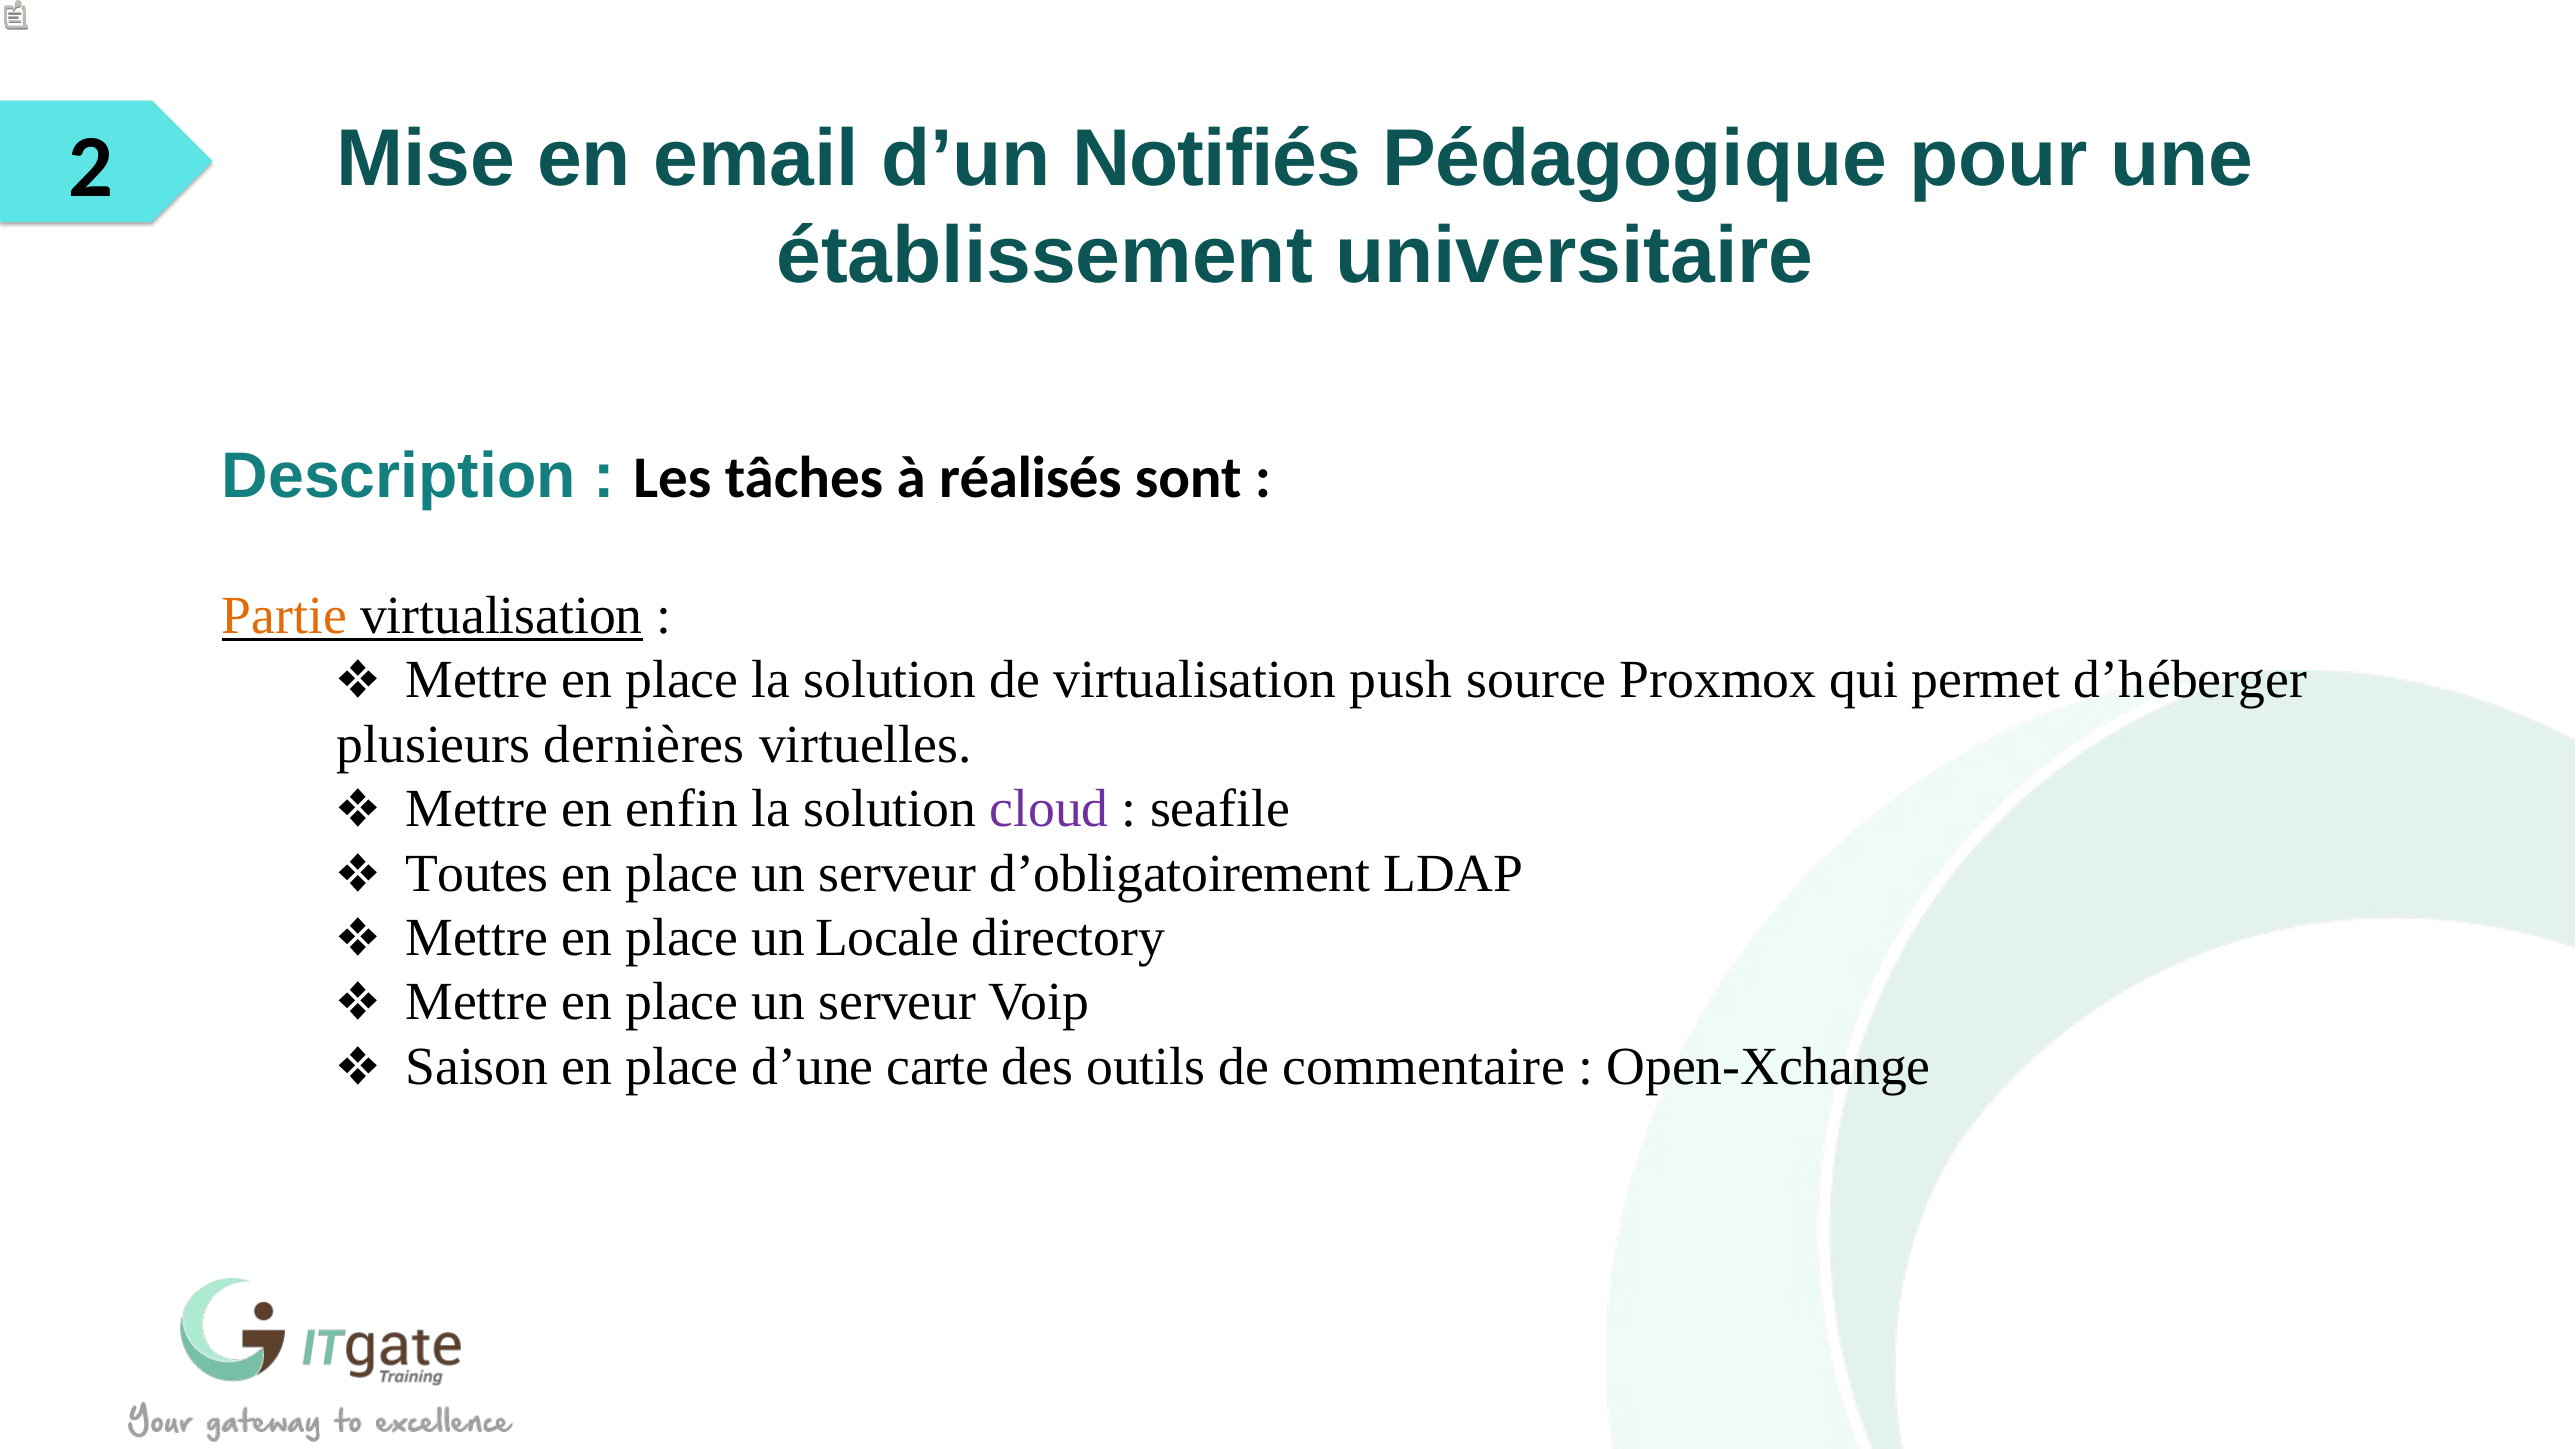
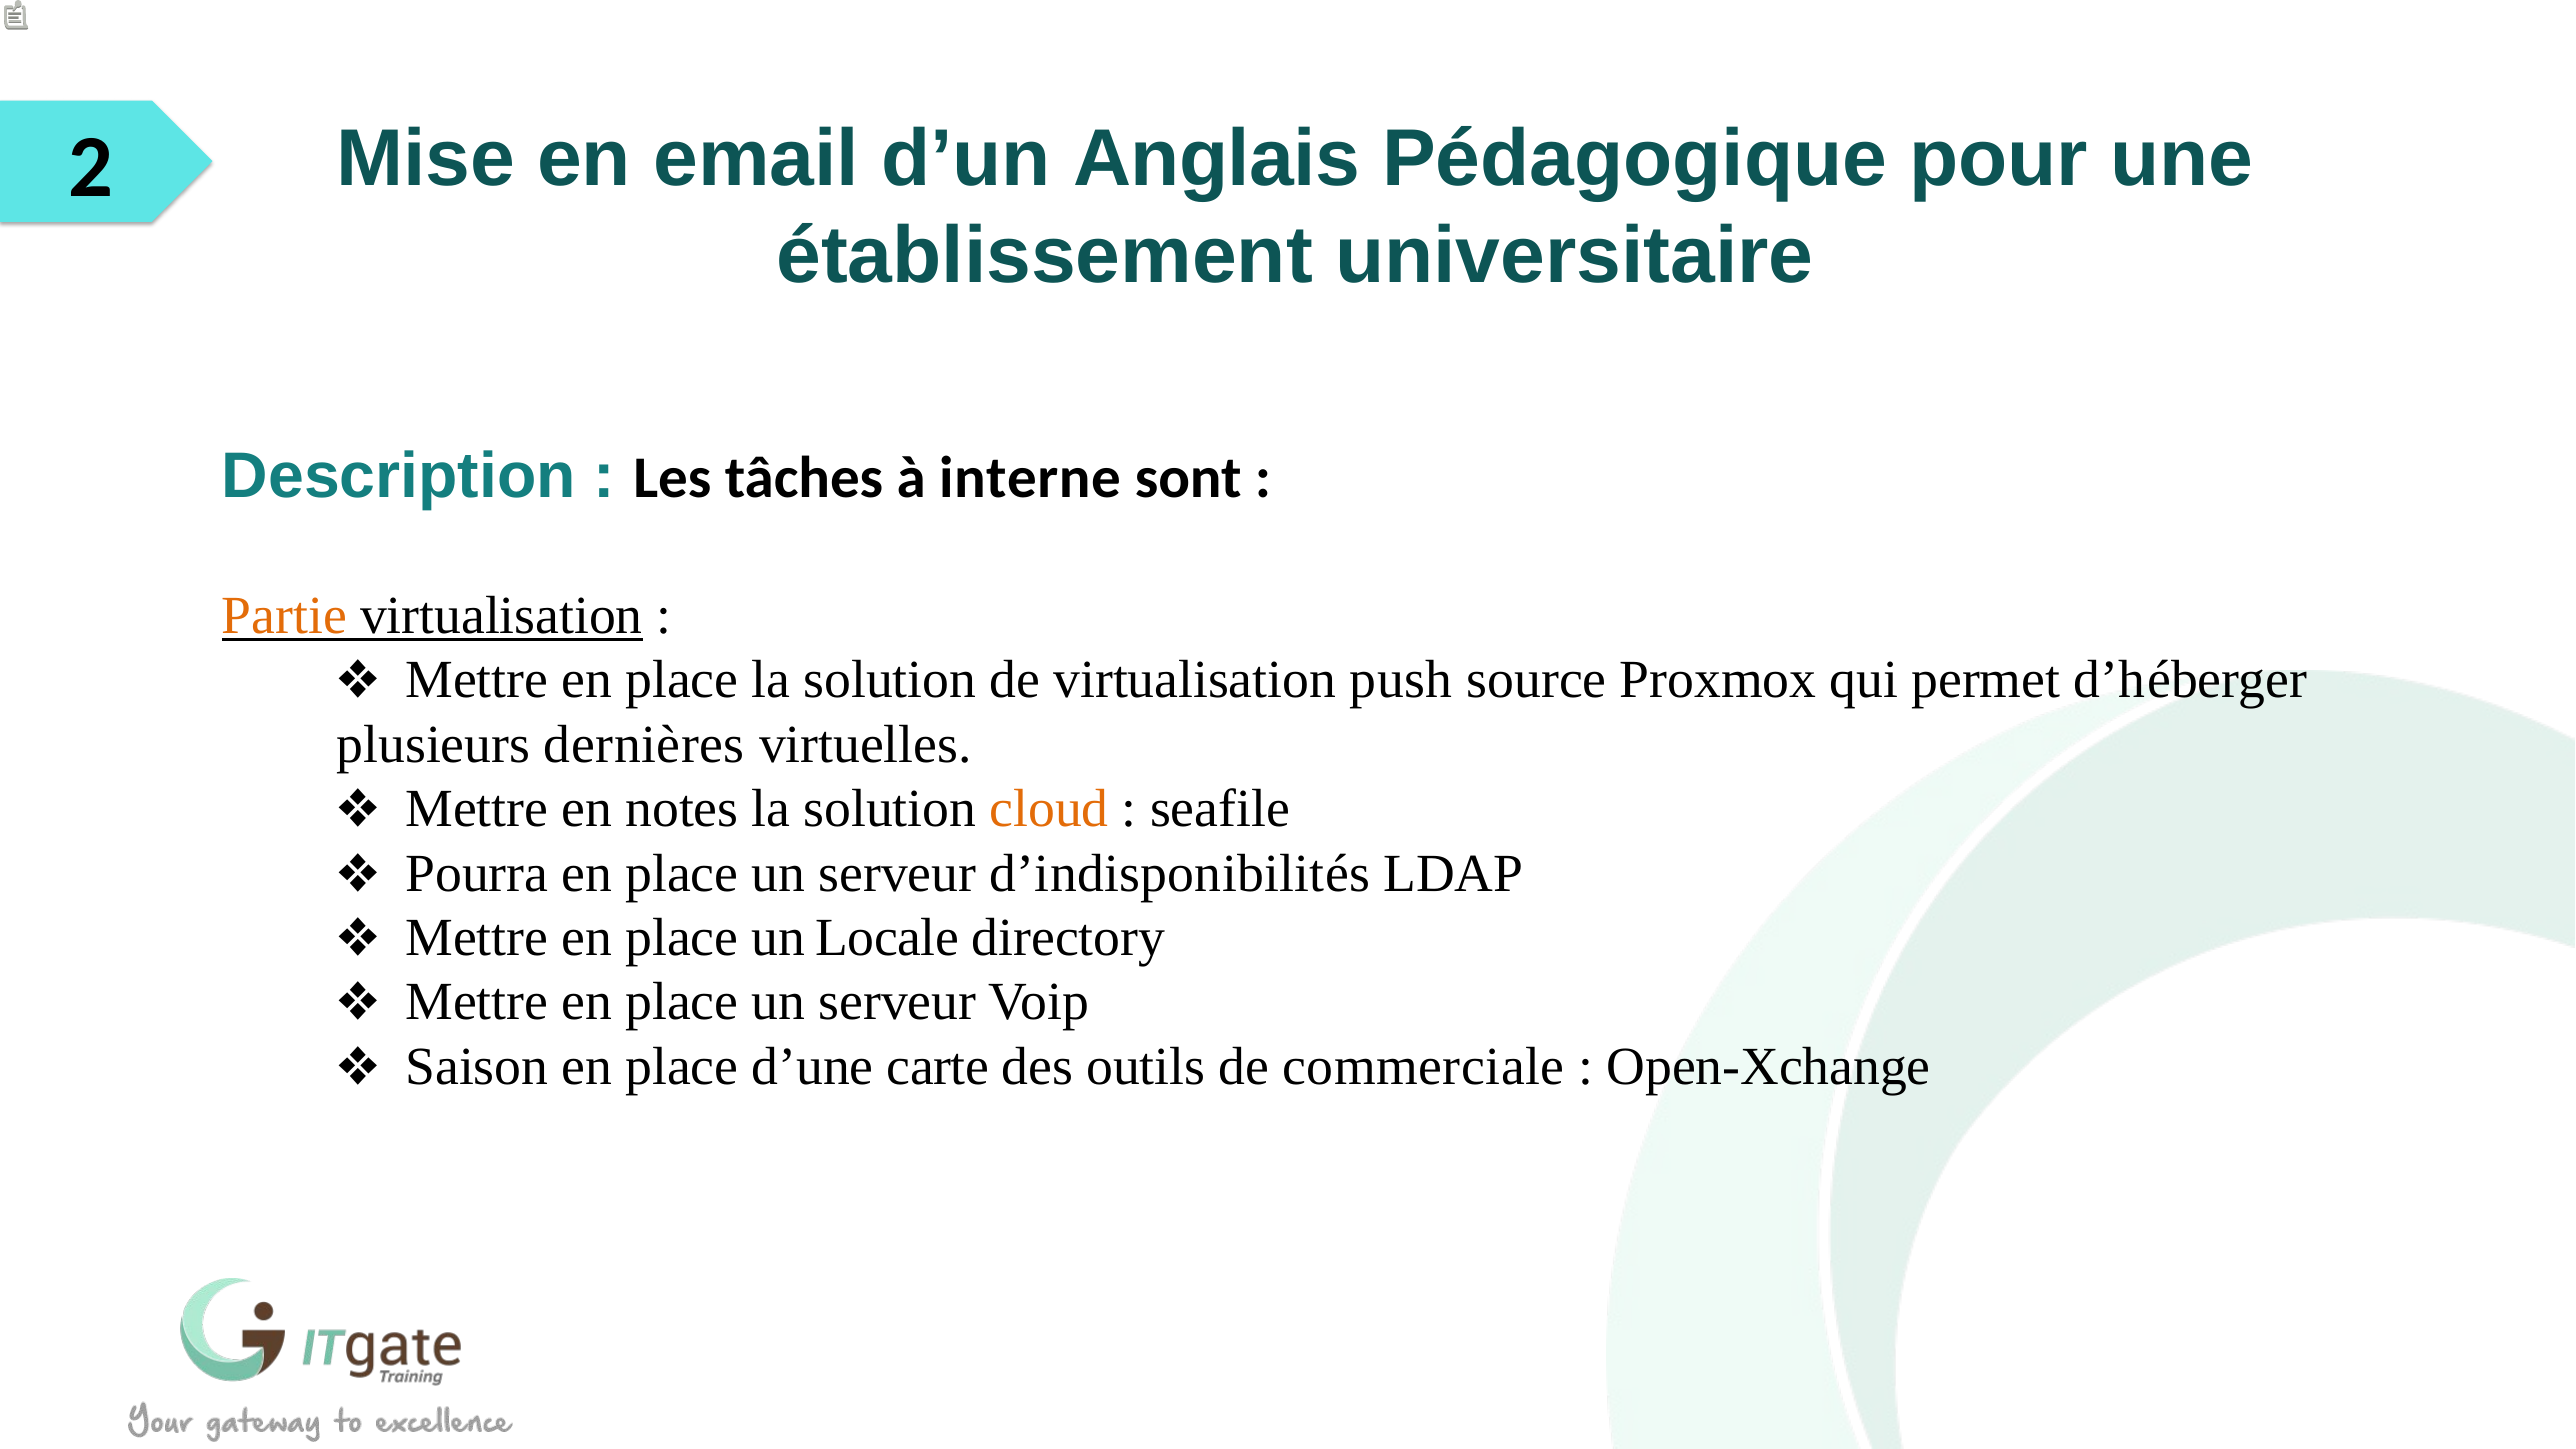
Notifiés: Notifiés -> Anglais (1217, 159)
réalisés: réalisés -> interne (1030, 478)
enfin: enfin -> notes (682, 809)
cloud colour: purple -> orange (1049, 809)
Toutes: Toutes -> Pourra (477, 873)
d’obligatoirement: d’obligatoirement -> d’indisponibilités (1180, 873)
commentaire: commentaire -> commerciale (1424, 1066)
